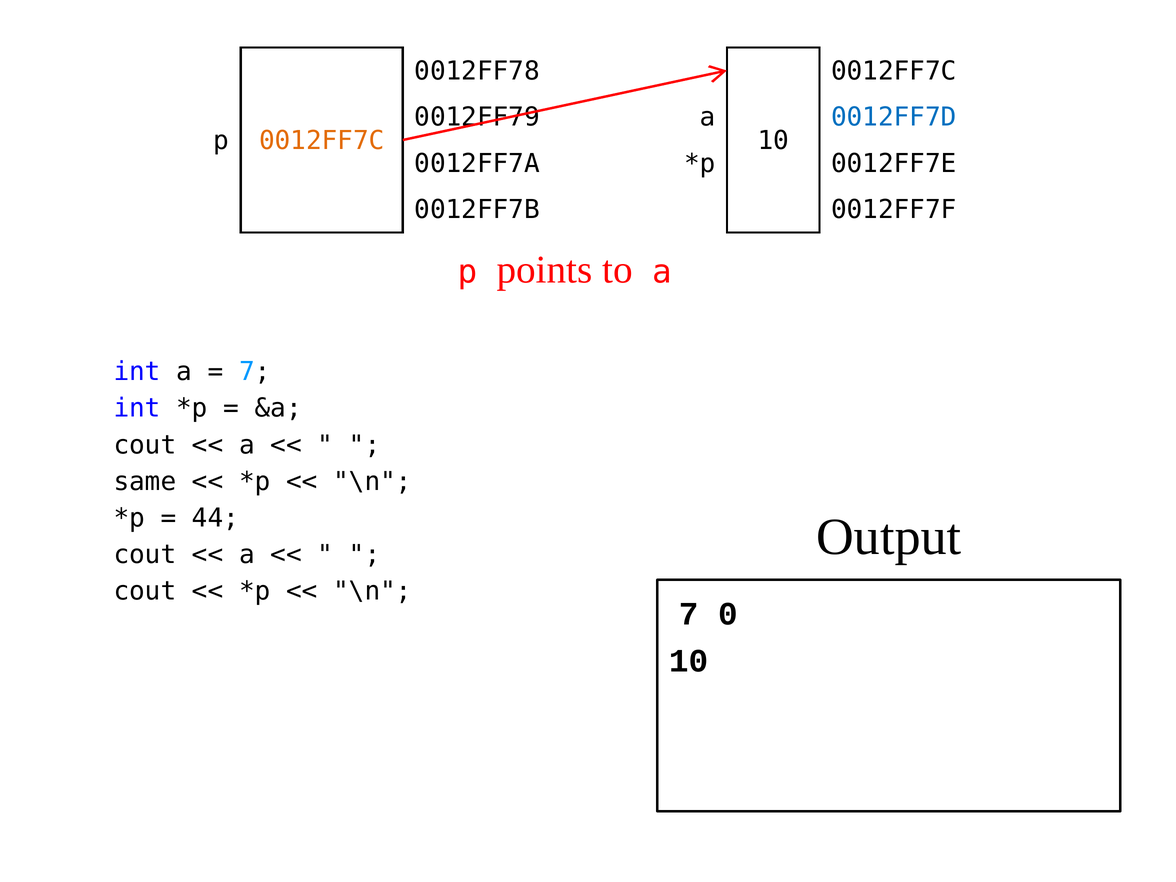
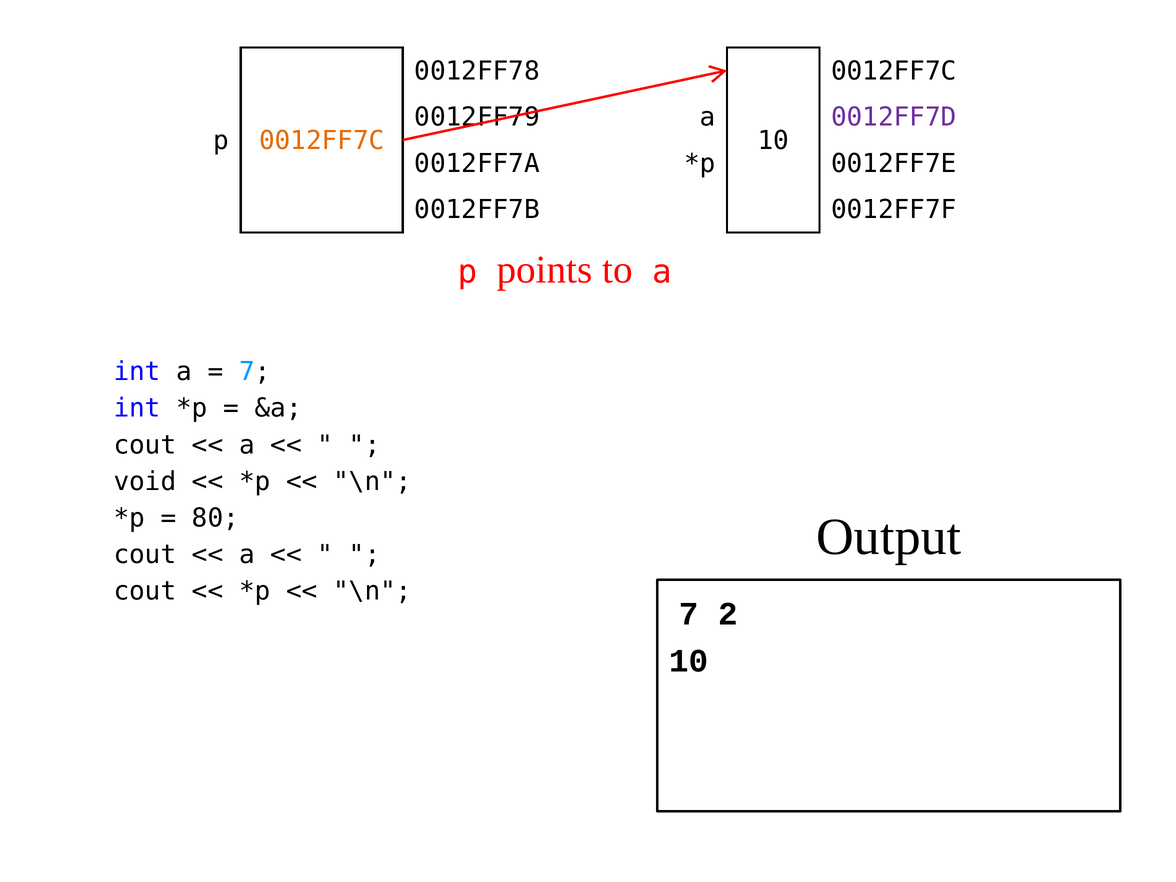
0012FF7D colour: blue -> purple (894, 117)
same: same -> void (145, 482)
44: 44 -> 80 (216, 518)
0: 0 -> 2 (728, 614)
